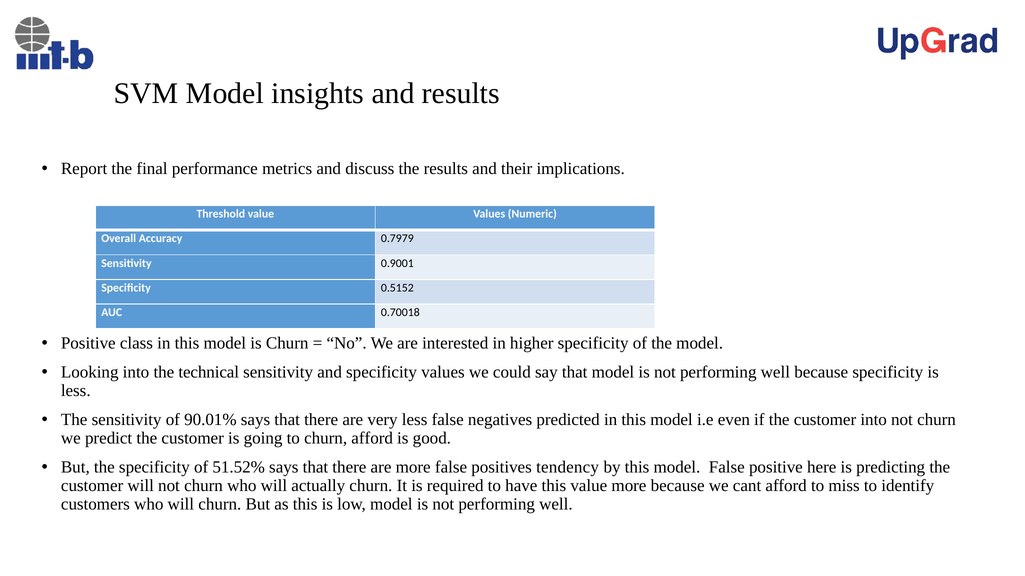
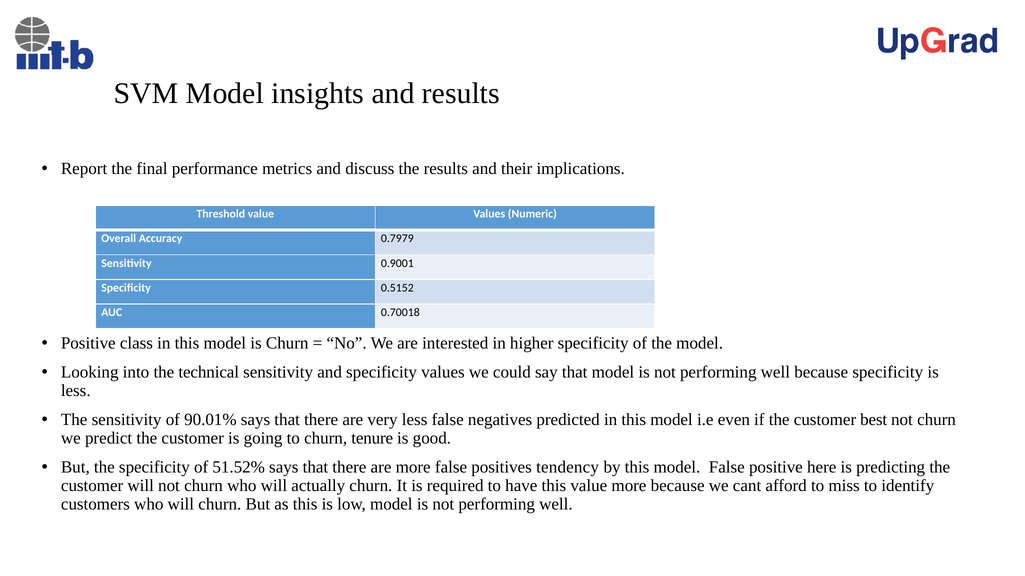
customer into: into -> best (874, 420)
churn afford: afford -> tenure (372, 439)
